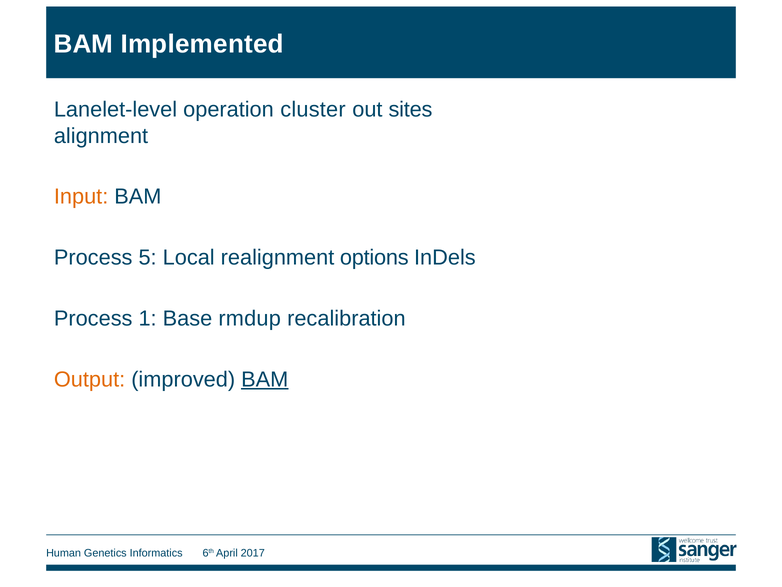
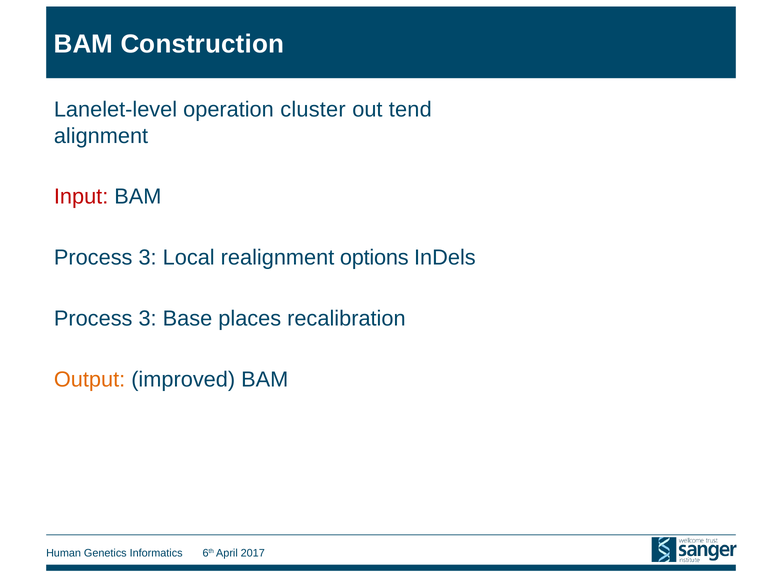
Implemented: Implemented -> Construction (202, 44)
sites: sites -> tend (410, 110)
Input colour: orange -> red (81, 197)
5: 5 -> 3 (148, 257)
1: 1 -> 3 (148, 318)
rmdup: rmdup -> places (250, 318)
BAM underline: present -> none (265, 379)
